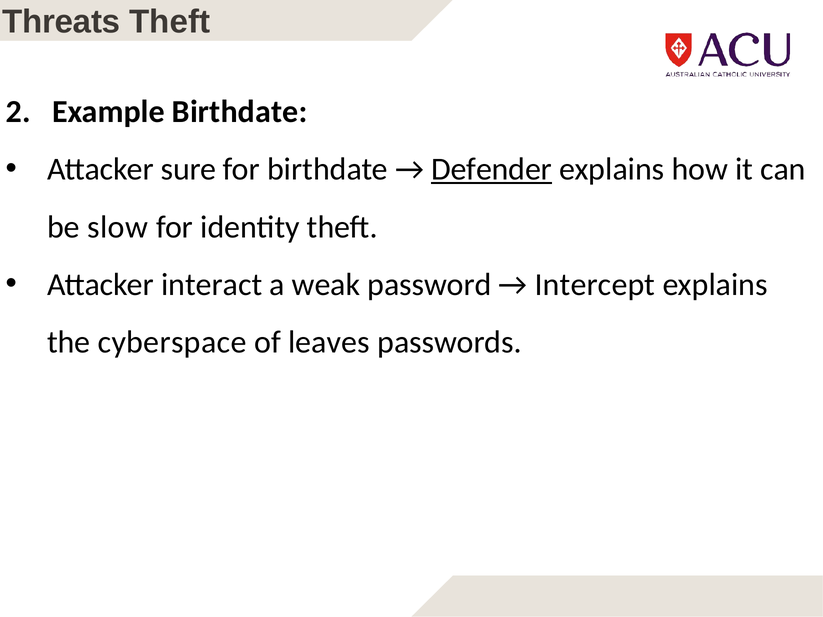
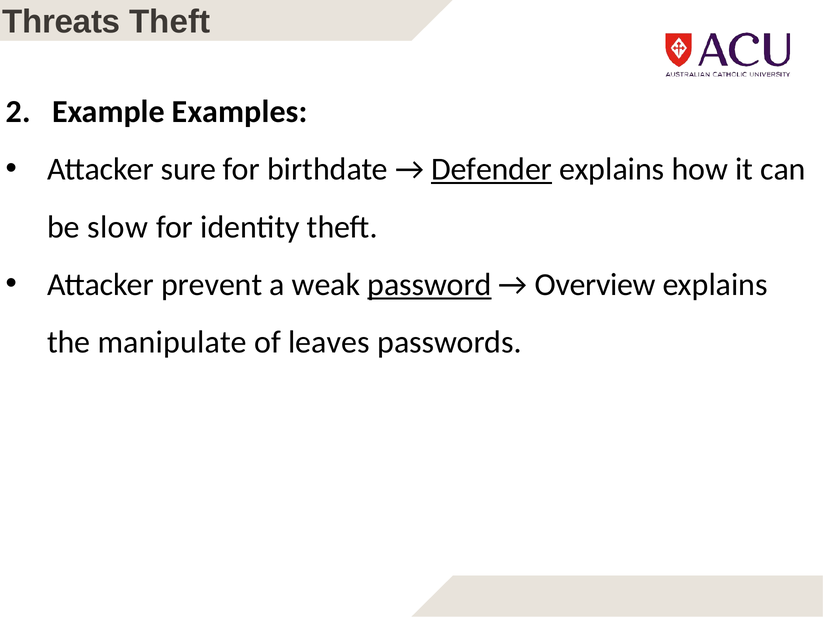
Example Birthdate: Birthdate -> Examples (240, 112)
interact: interact -> prevent (212, 285)
password underline: none -> present (429, 285)
Intercept: Intercept -> Overview (595, 285)
cyberspace: cyberspace -> manipulate (172, 342)
